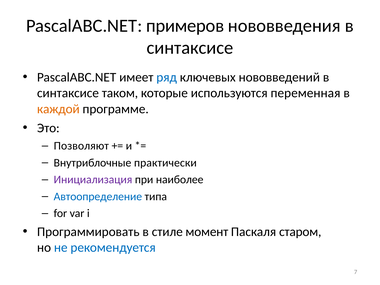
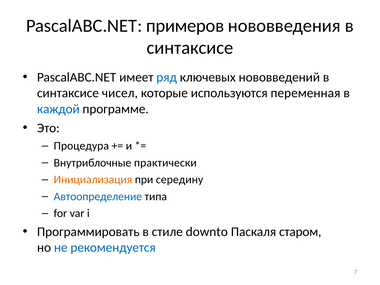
таком: таком -> чисел (120, 93)
каждой colour: orange -> blue (58, 109)
Позволяют: Позволяют -> Процедура (81, 146)
Инициализация colour: purple -> orange (93, 180)
наиболее: наиболее -> середину (180, 180)
момент: момент -> downto (207, 232)
